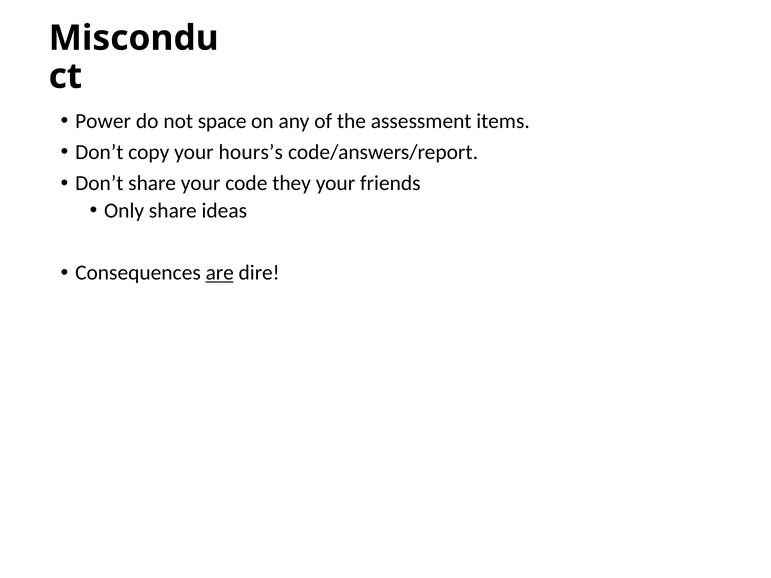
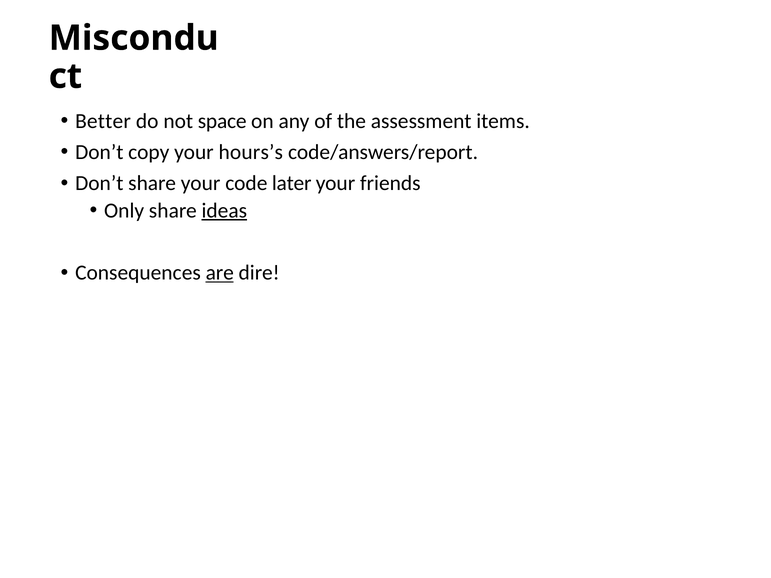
Power: Power -> Better (103, 121)
they: they -> later (292, 183)
ideas underline: none -> present (224, 211)
